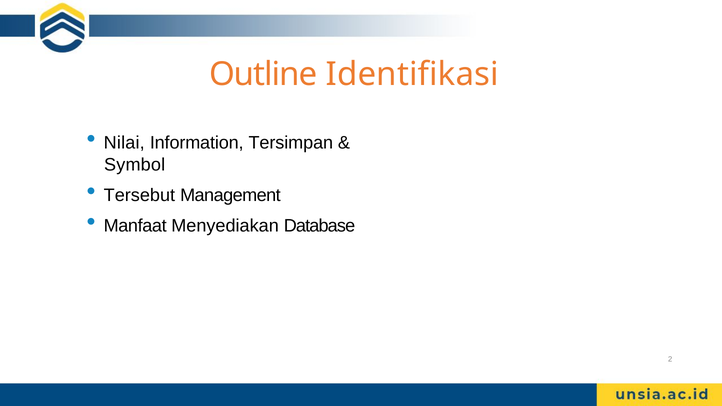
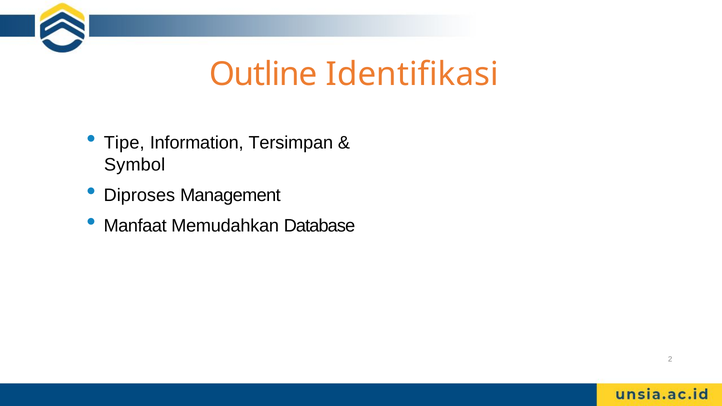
Nilai: Nilai -> Tipe (124, 143)
Tersebut: Tersebut -> Diproses (139, 195)
Menyediakan: Menyediakan -> Memudahkan (225, 226)
